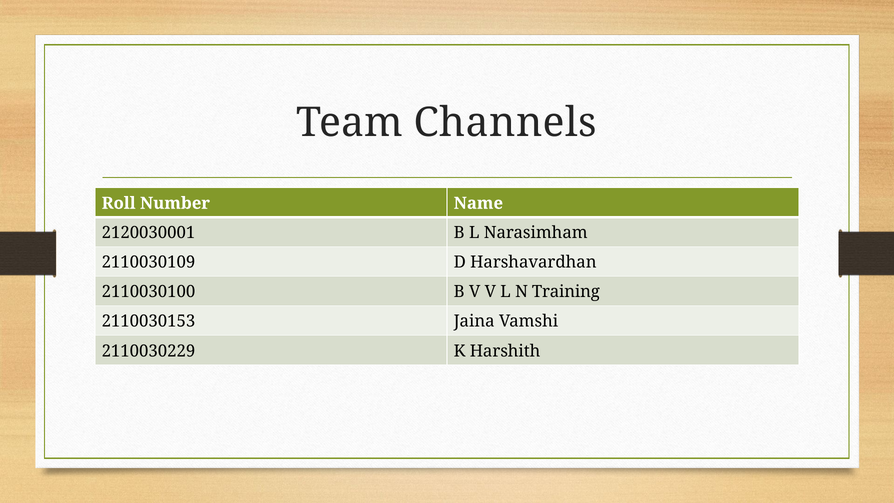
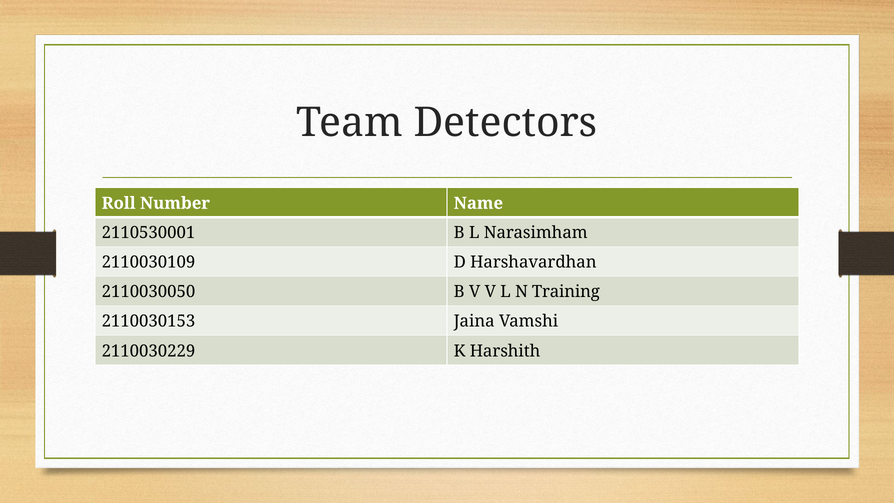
Channels: Channels -> Detectors (505, 123)
2120030001: 2120030001 -> 2110530001 (148, 233)
2110030100: 2110030100 -> 2110030050 (148, 292)
